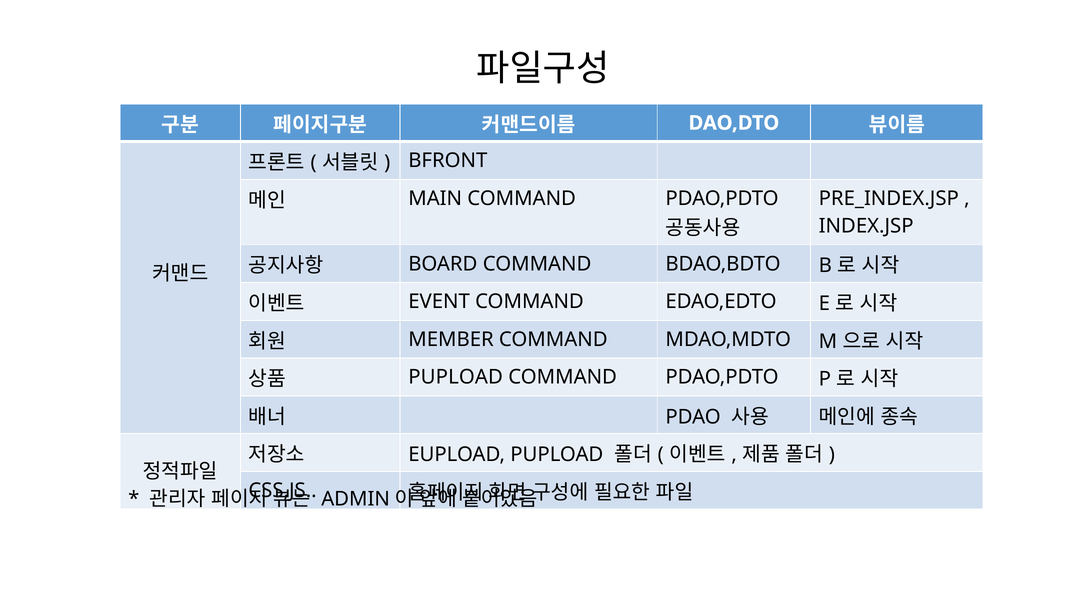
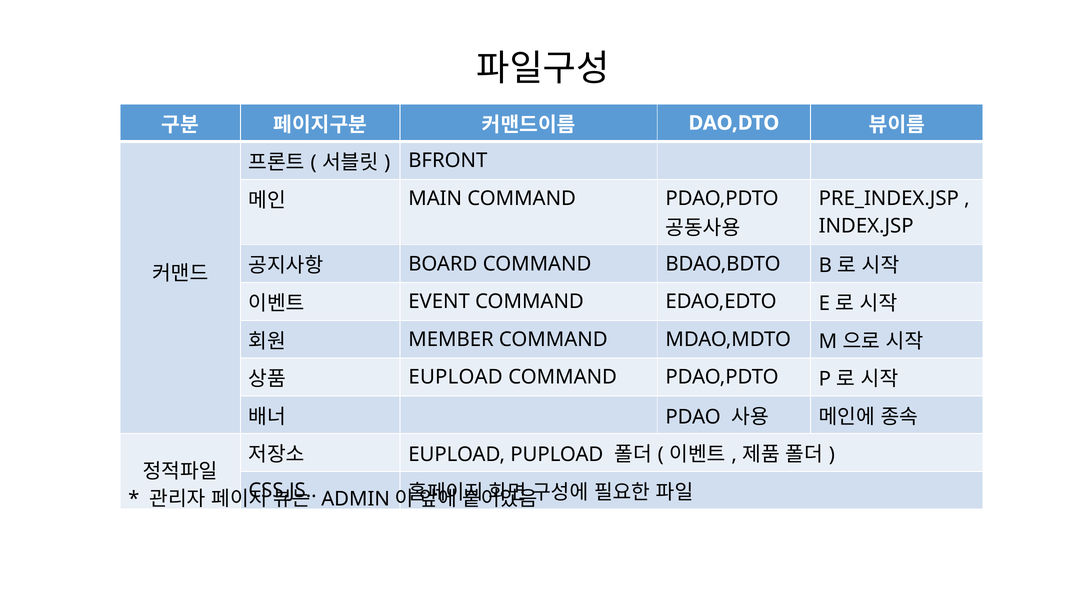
PUPLOAD: PUPLOAD -> EUPLOAD (456, 377)
